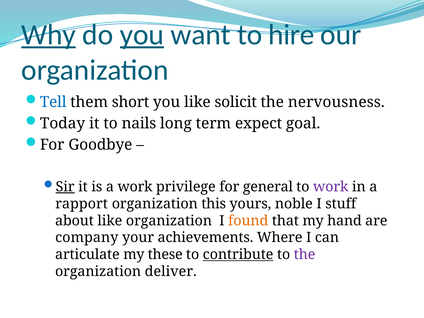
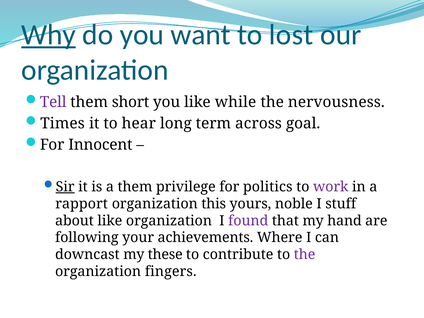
you underline: present -> none (142, 35)
hire: hire -> lost (291, 35)
Tell colour: blue -> purple (53, 102)
solicit: solicit -> while (236, 102)
Today: Today -> Times (62, 124)
nails: nails -> hear (139, 124)
expect: expect -> across (258, 124)
Goodbye: Goodbye -> Innocent (100, 145)
a work: work -> them (135, 187)
general: general -> politics (268, 187)
found colour: orange -> purple (248, 221)
company: company -> following (87, 238)
articulate: articulate -> downcast (87, 255)
contribute underline: present -> none (238, 255)
deliver: deliver -> fingers (171, 272)
